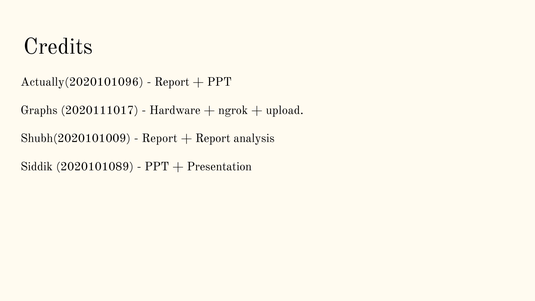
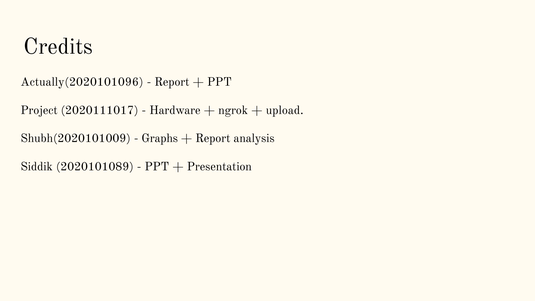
Graphs: Graphs -> Project (39, 110)
Report: Report -> Graphs (160, 138)
